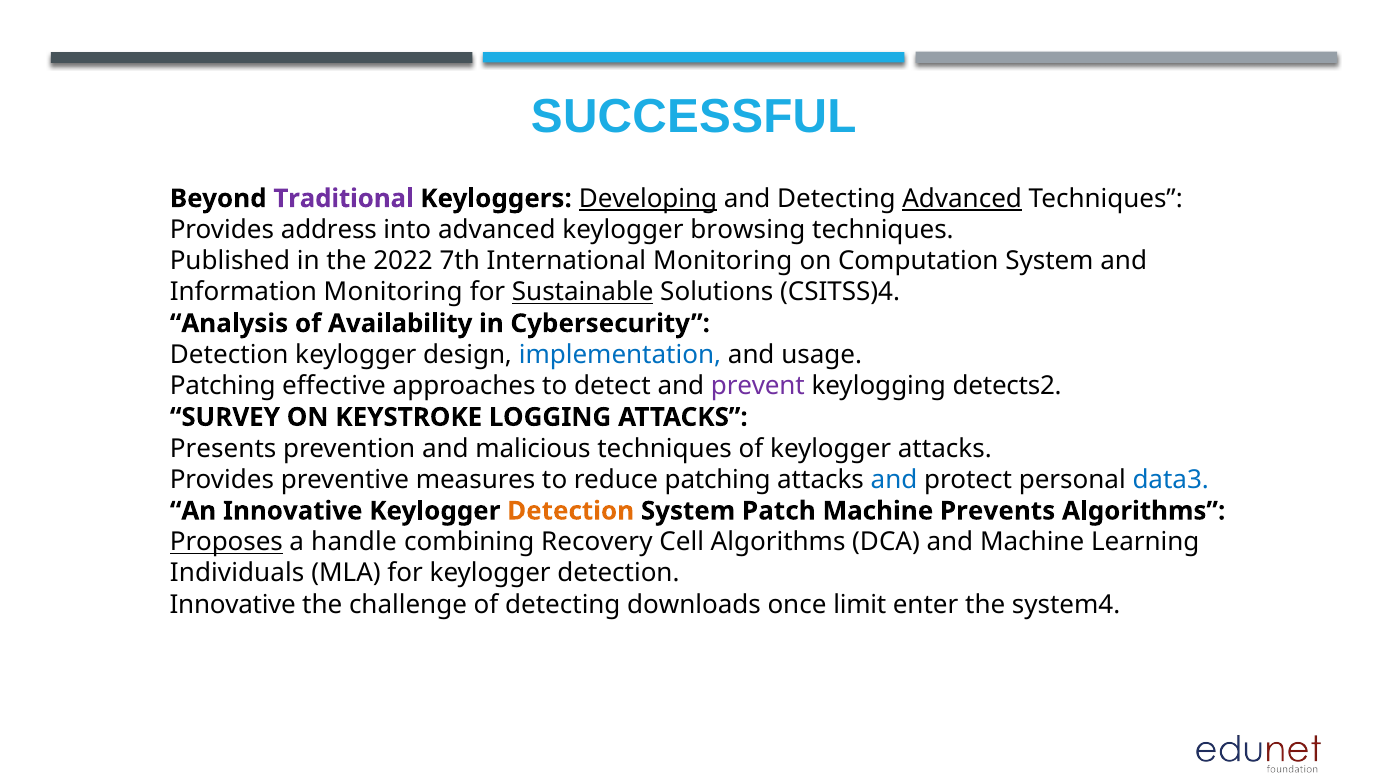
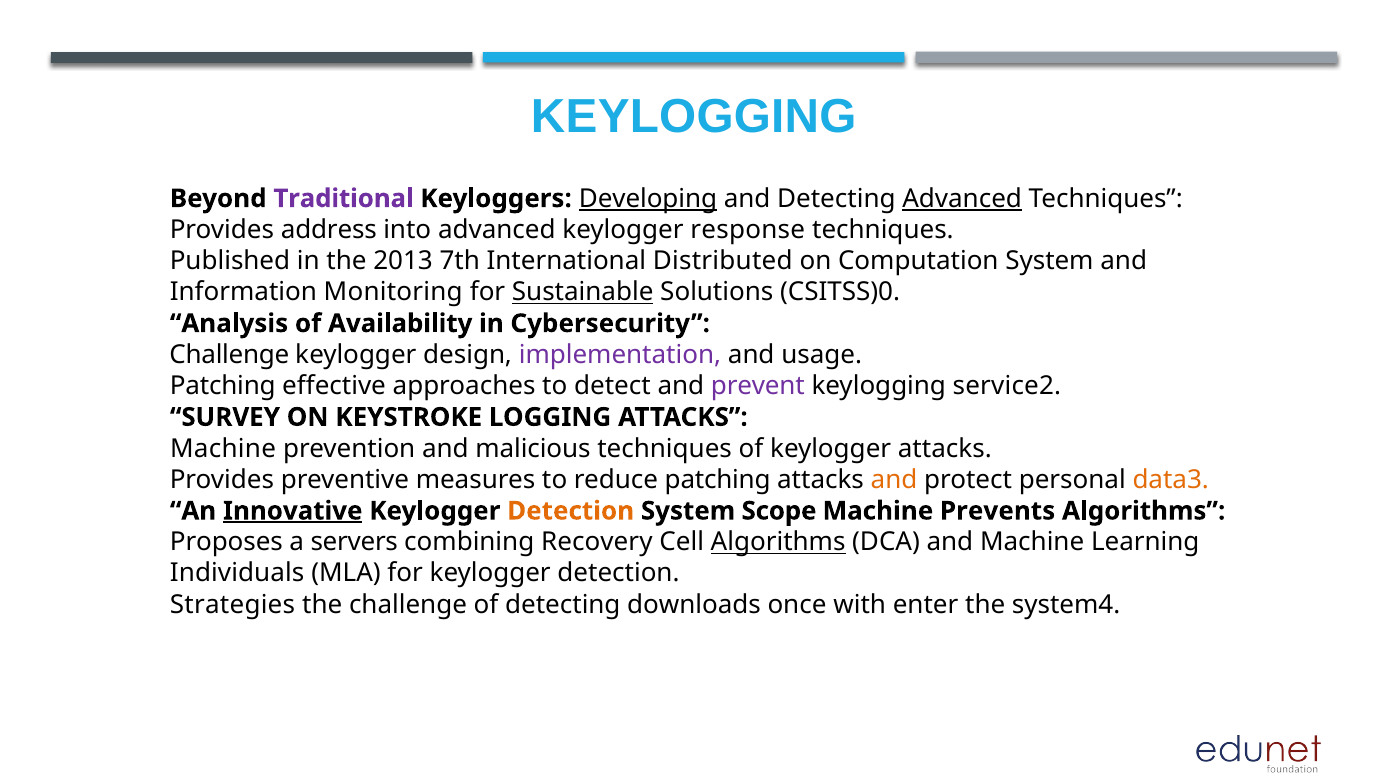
SUCCESSFUL: SUCCESSFUL -> KEYLOGGING (694, 117)
browsing: browsing -> response (748, 230)
2022: 2022 -> 2013 (403, 261)
International Monitoring: Monitoring -> Distributed (723, 261)
CSITSS)4: CSITSS)4 -> CSITSS)0 (840, 292)
Detection: Detection -> Challenge (229, 355)
implementation colour: blue -> purple (620, 355)
detects2: detects2 -> service2 (1007, 386)
Presents: Presents -> Machine (223, 448)
and colour: blue -> orange (894, 480)
data3 colour: blue -> orange (1171, 480)
Innovative underline: none -> present (293, 511)
Patch: Patch -> Scope (779, 511)
Proposes underline: present -> none (226, 542)
handle: handle -> servers (354, 542)
Algorithms underline: none -> present (778, 542)
Innovative: Innovative -> Strategies (233, 604)
limit: limit -> with (860, 604)
